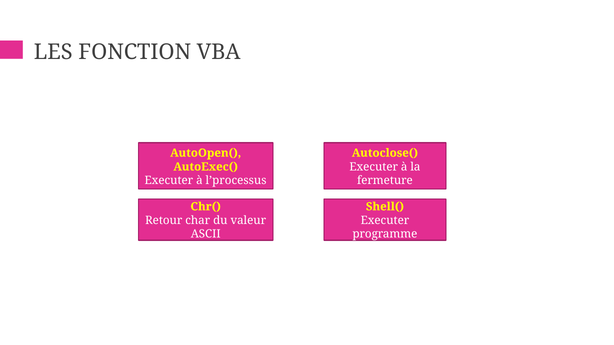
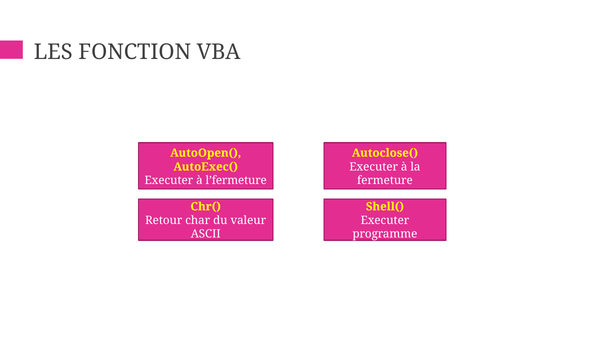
l’processus: l’processus -> l’fermeture (236, 181)
